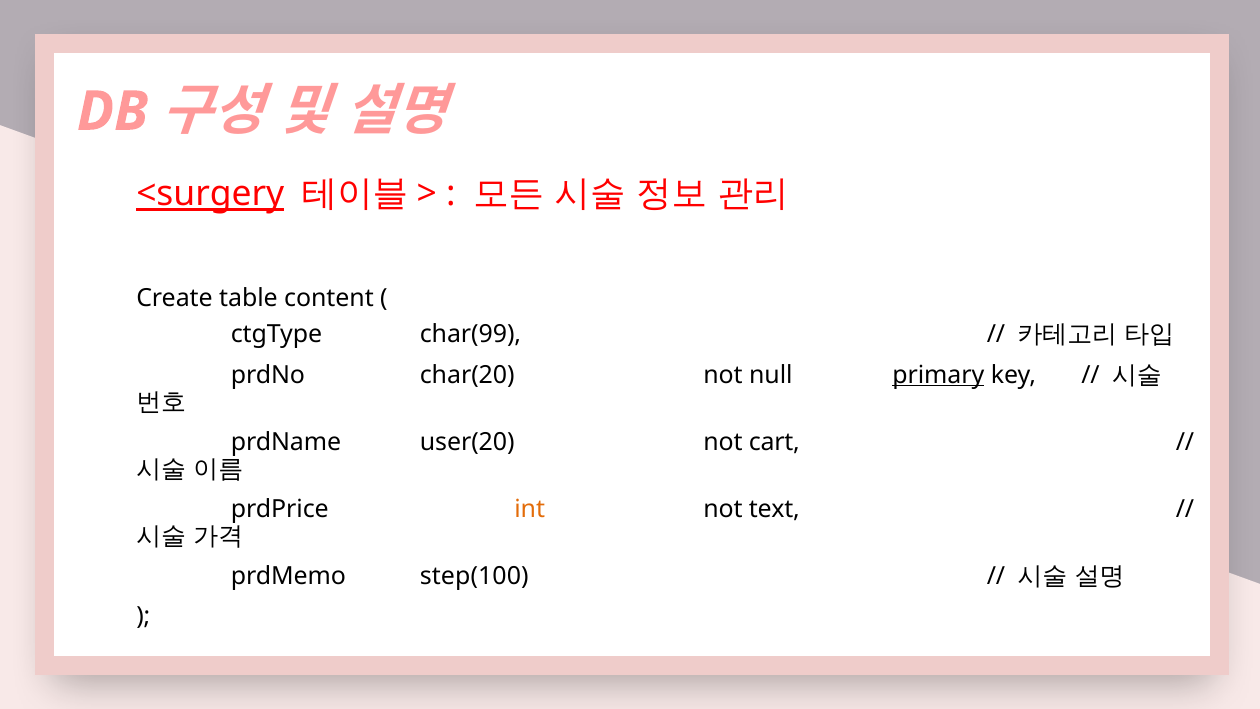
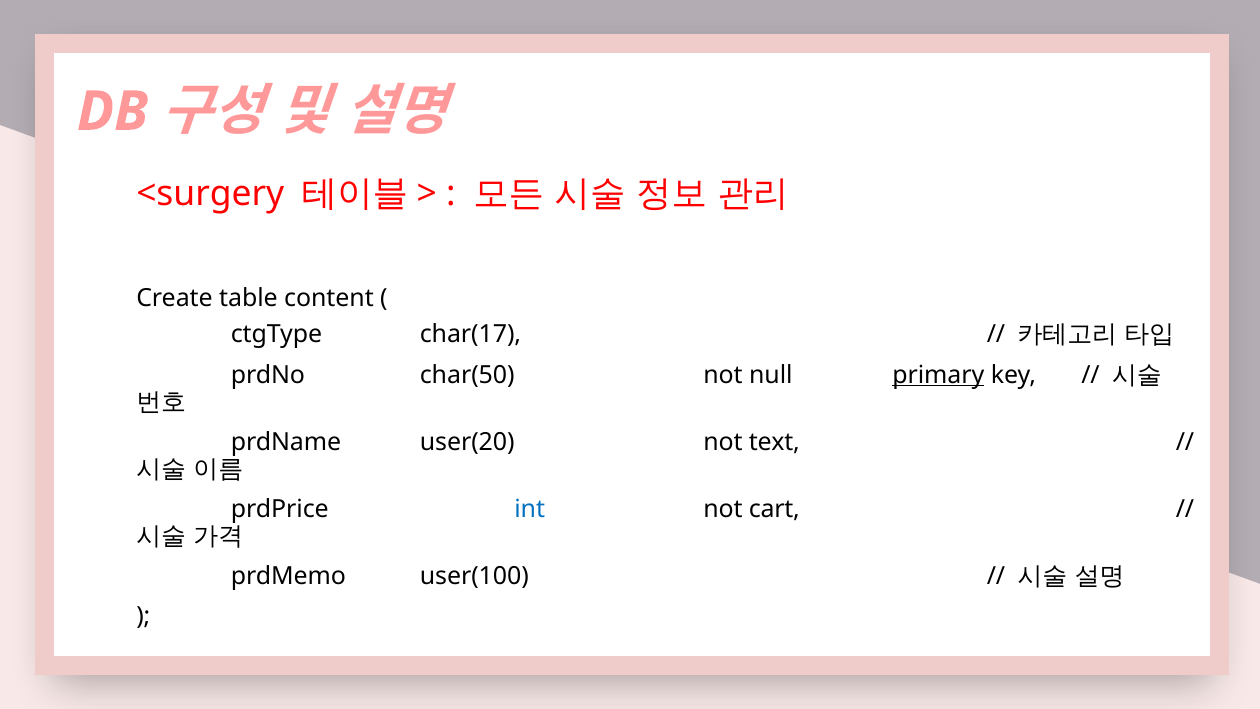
<surgery underline: present -> none (210, 194)
char(99: char(99 -> char(17 (470, 335)
char(20: char(20 -> char(50 (467, 375)
cart: cart -> text (774, 442)
int colour: orange -> blue (530, 509)
text: text -> cart (774, 509)
step(100: step(100 -> user(100 (474, 576)
